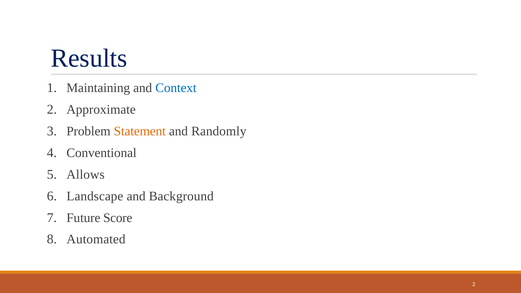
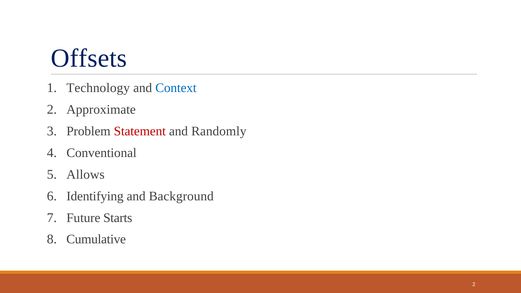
Results: Results -> Offsets (89, 58)
Maintaining: Maintaining -> Technology (98, 88)
Statement colour: orange -> red (140, 131)
Landscape: Landscape -> Identifying (95, 196)
Score: Score -> Starts (118, 218)
Automated: Automated -> Cumulative (96, 239)
